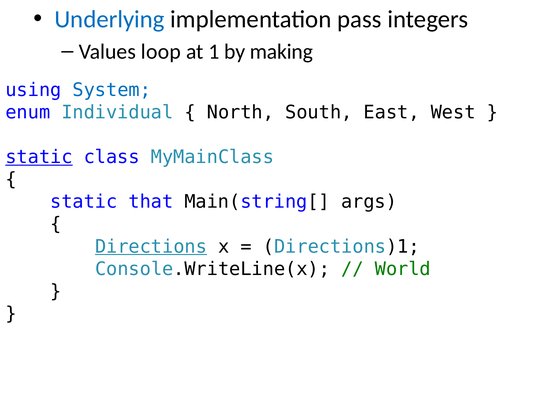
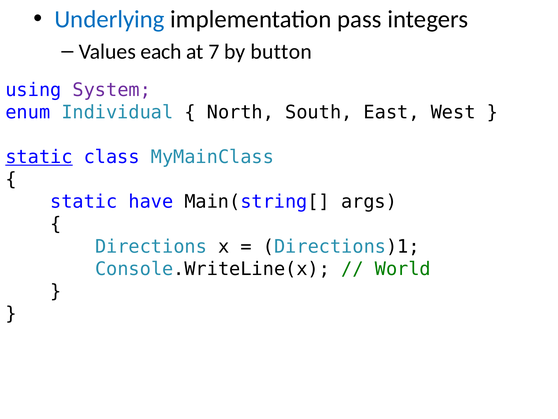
loop: loop -> each (161, 51)
1: 1 -> 7 (214, 51)
making: making -> button (281, 51)
System colour: blue -> purple (112, 90)
that: that -> have (151, 202)
Directions underline: present -> none (151, 246)
